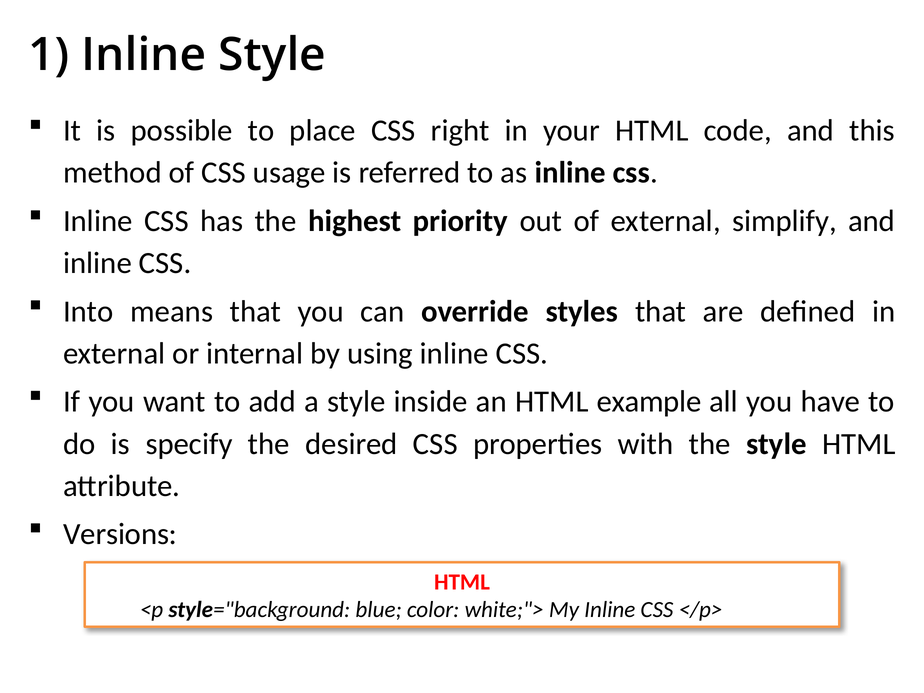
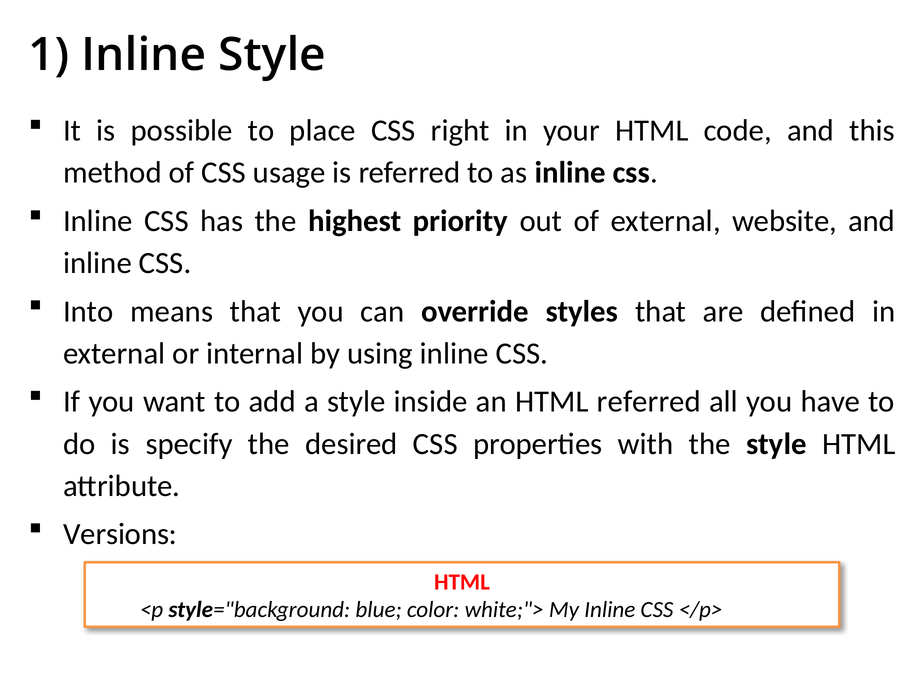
simplify: simplify -> website (784, 221)
HTML example: example -> referred (649, 402)
